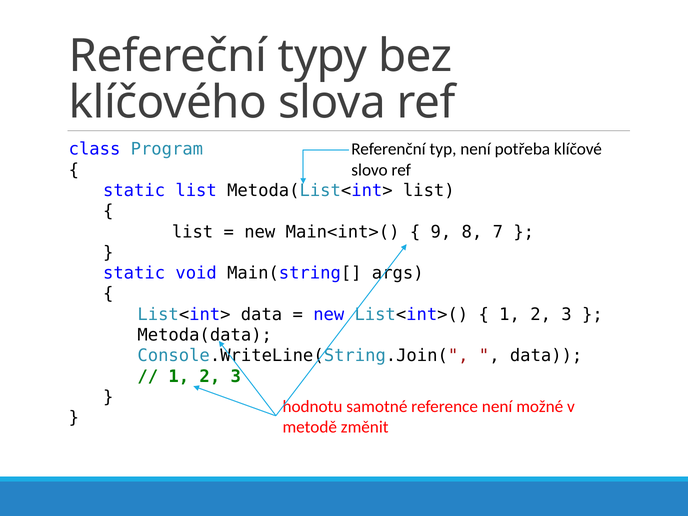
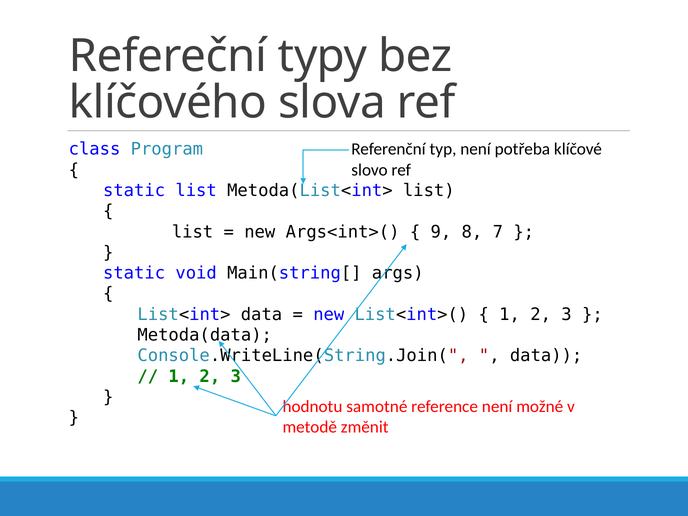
Main<int>(: Main<int>( -> Args<int>( (343, 232)
